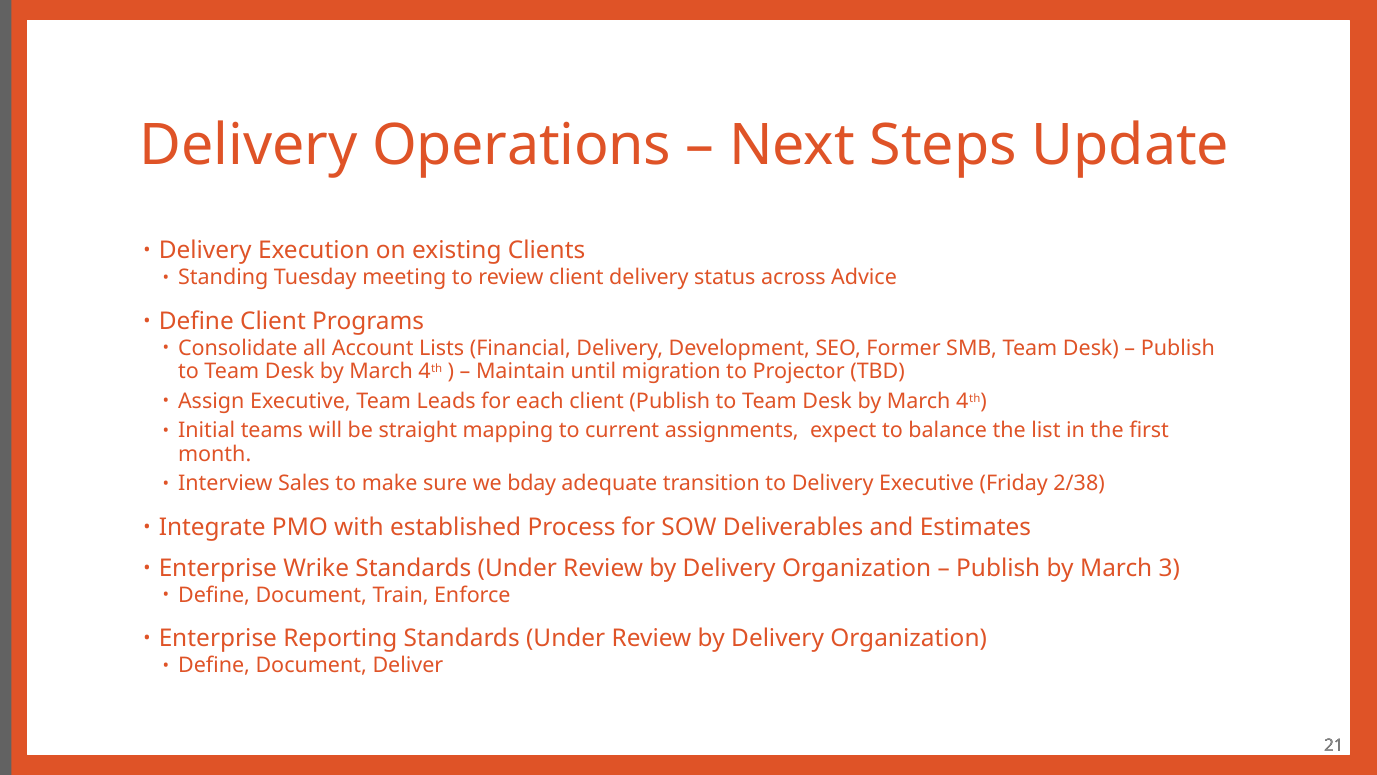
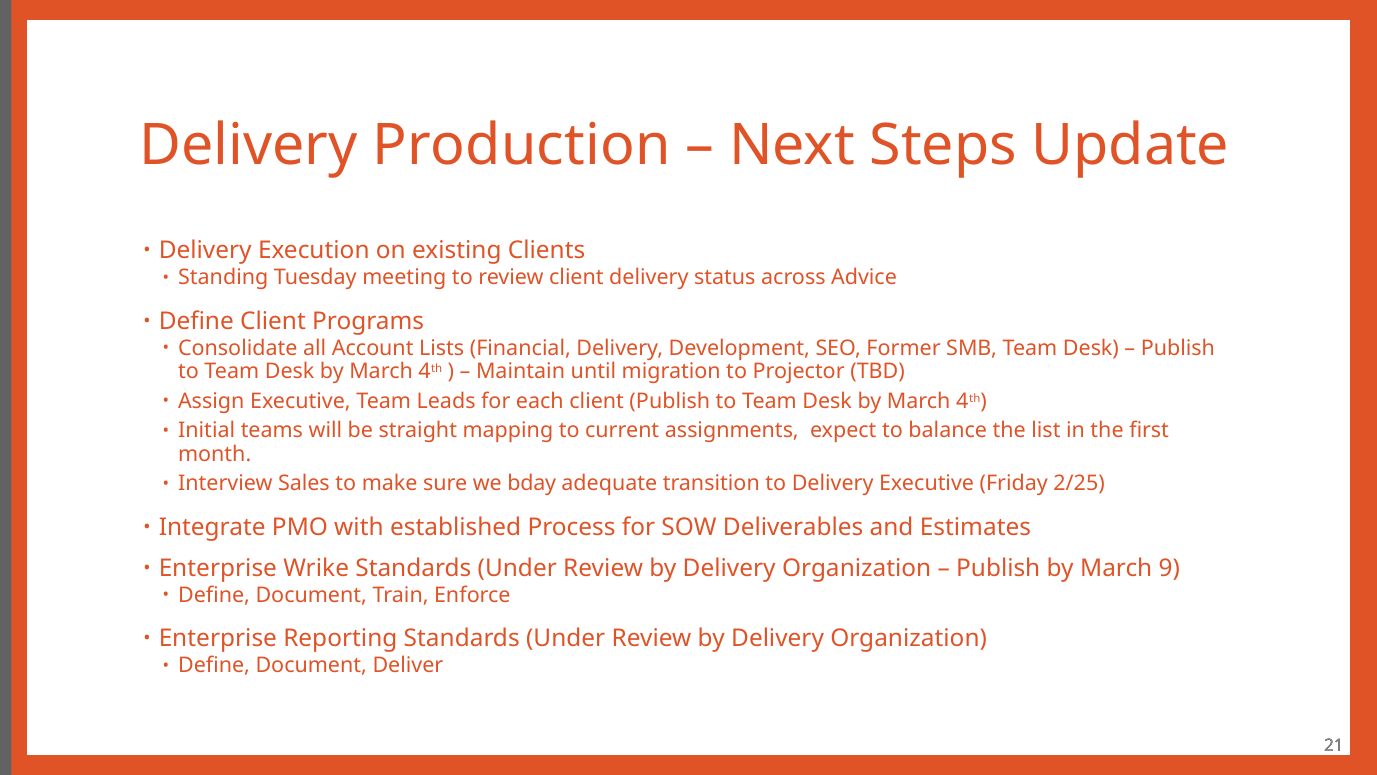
Operations: Operations -> Production (521, 145)
2/38: 2/38 -> 2/25 (1079, 484)
3: 3 -> 9 (1169, 568)
